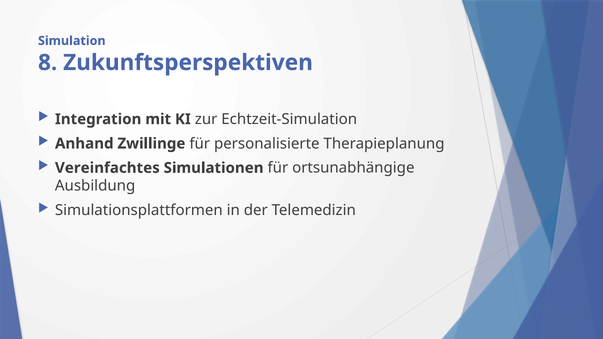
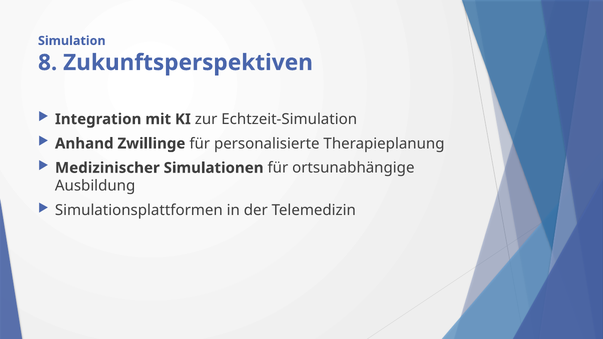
Vereinfachtes: Vereinfachtes -> Medizinischer (107, 168)
